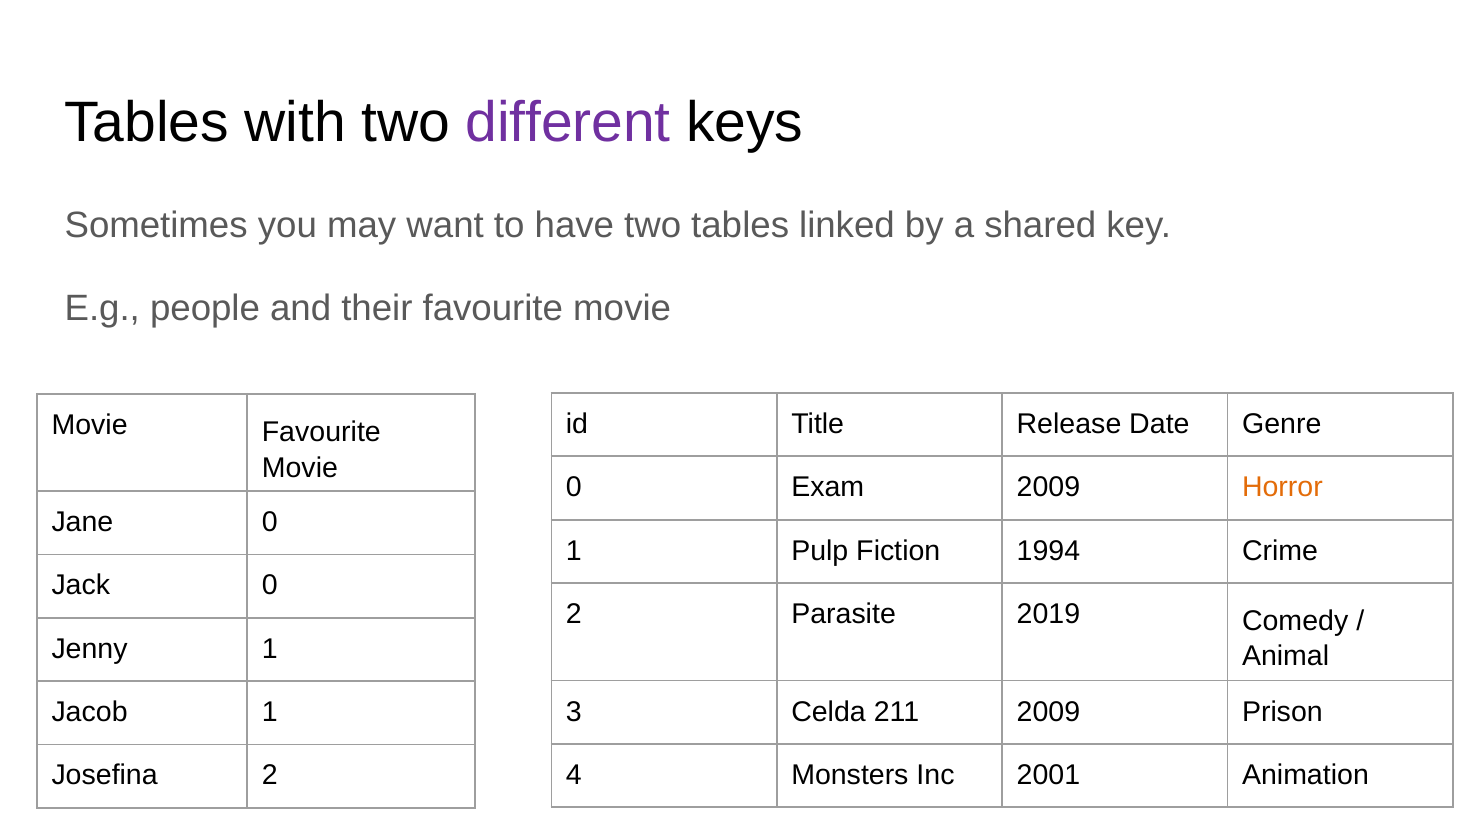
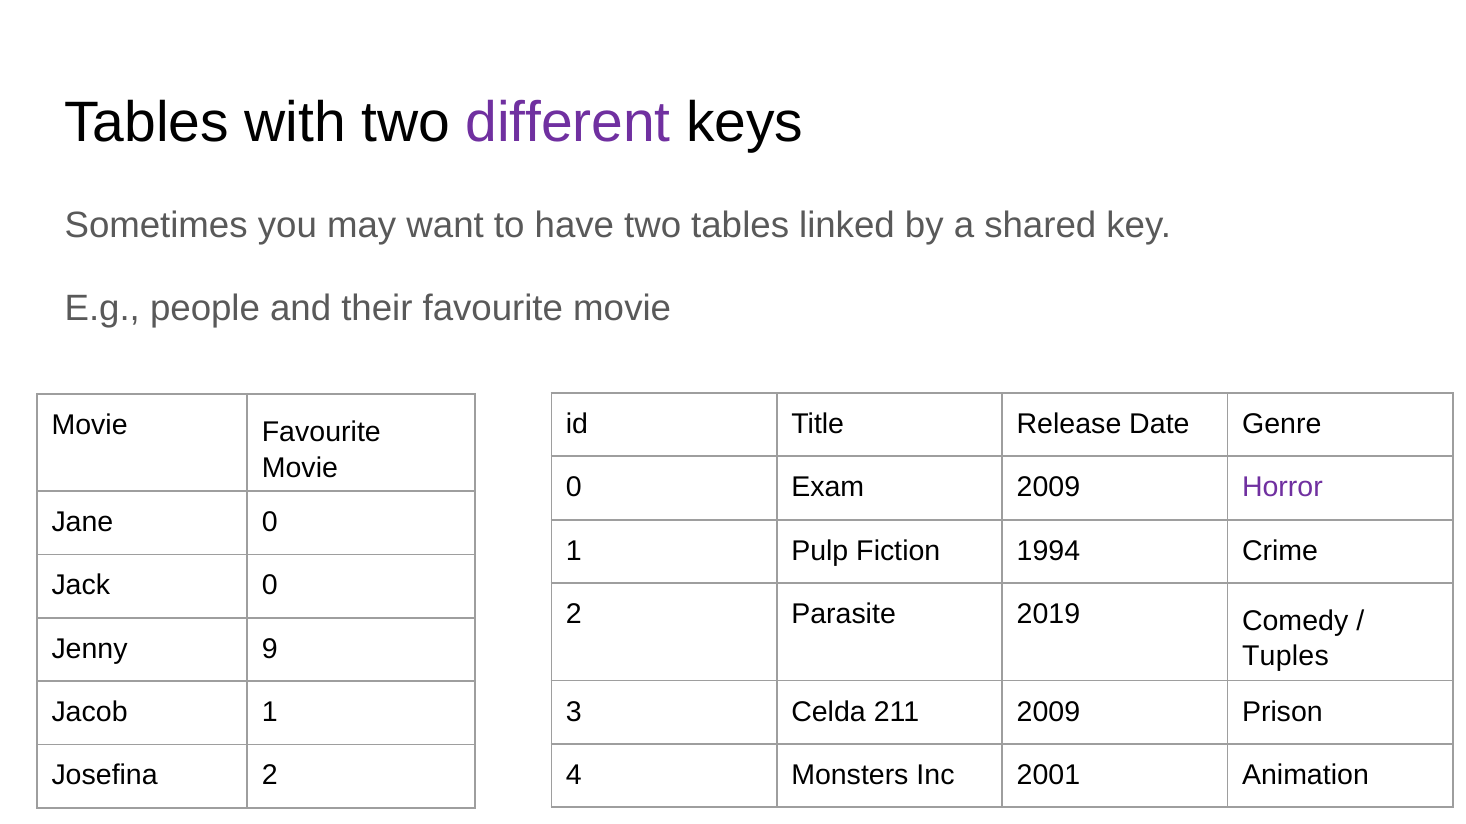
Horror colour: orange -> purple (1282, 488)
Jenny 1: 1 -> 9 (270, 649)
Animal: Animal -> Tuples (1285, 657)
